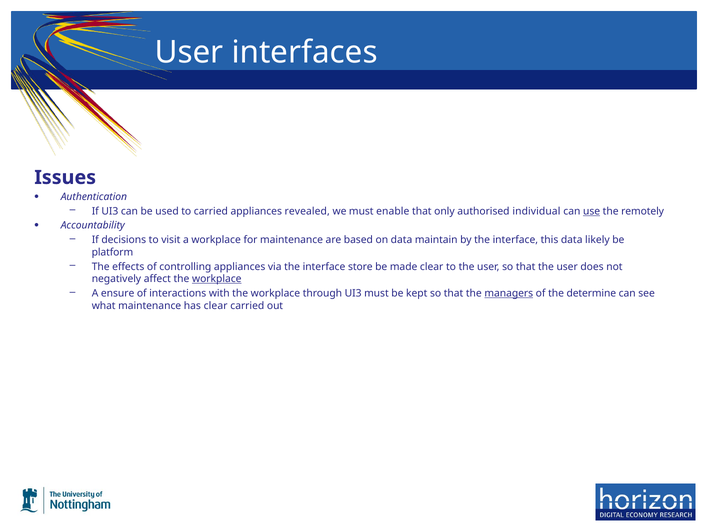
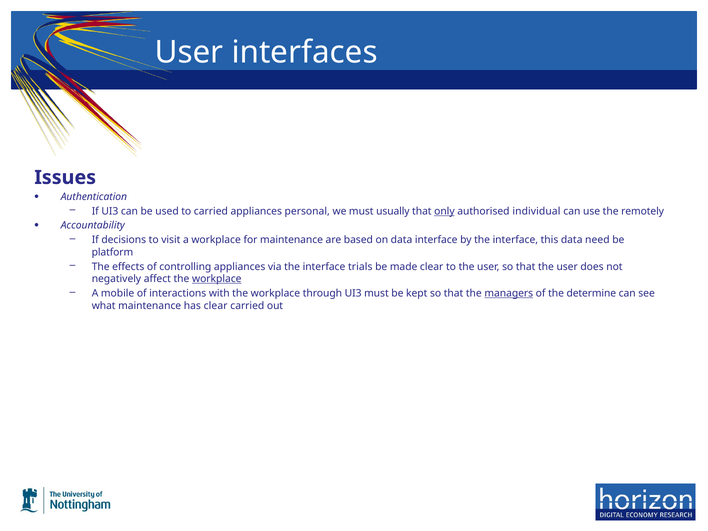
revealed: revealed -> personal (307, 211)
enable: enable -> usually (393, 211)
only underline: none -> present (444, 211)
use underline: present -> none (592, 211)
data maintain: maintain -> interface (436, 240)
likely: likely -> need (597, 240)
store: store -> trials (360, 267)
ensure: ensure -> mobile (118, 293)
